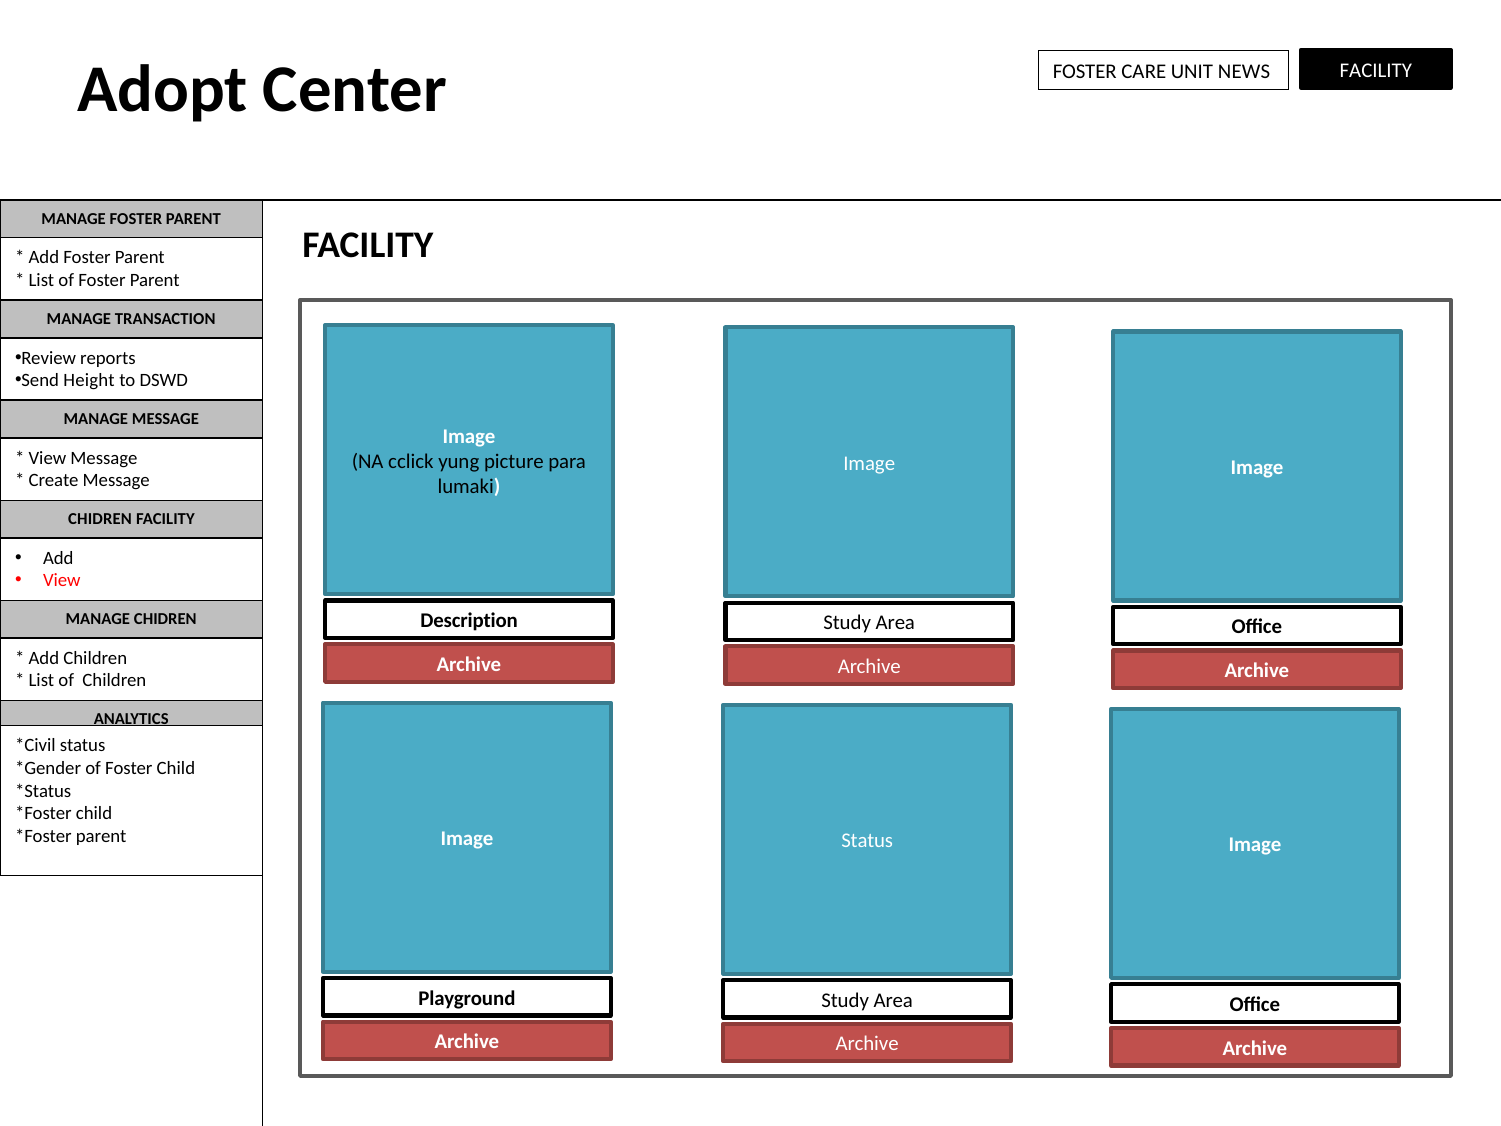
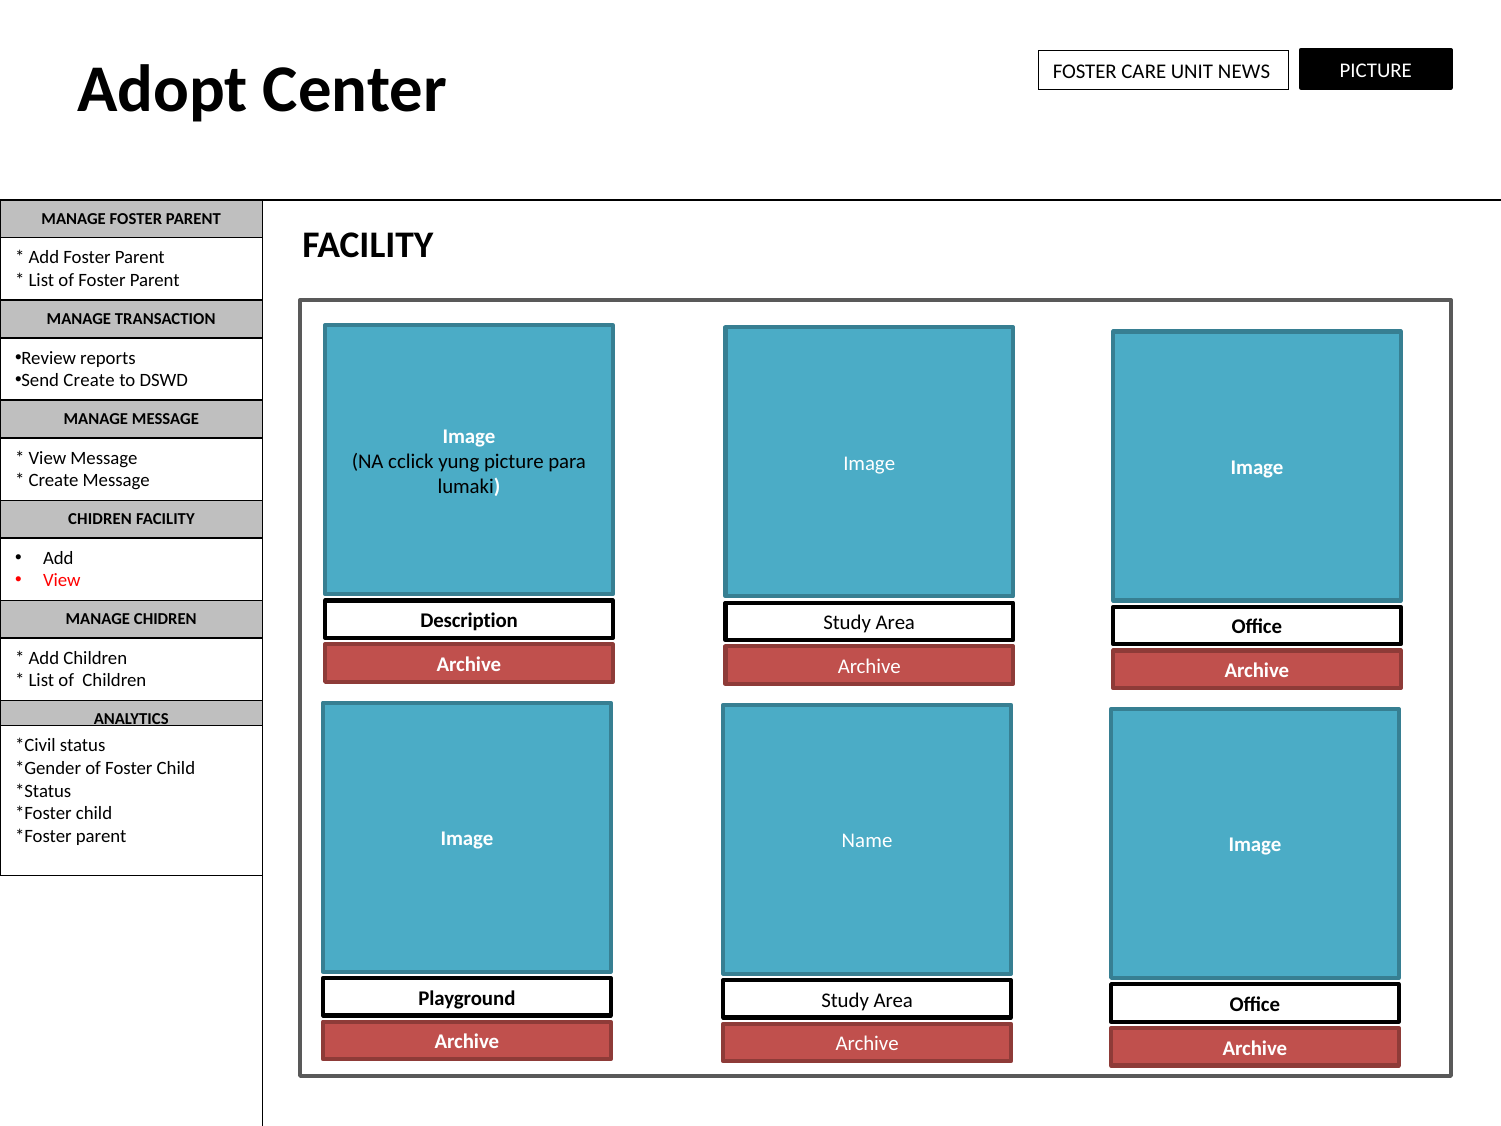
FACILITY: FACILITY -> PICTURE (1376, 70)
Send Height: Height -> Create (89, 380)
Status: Status -> Name (867, 841)
